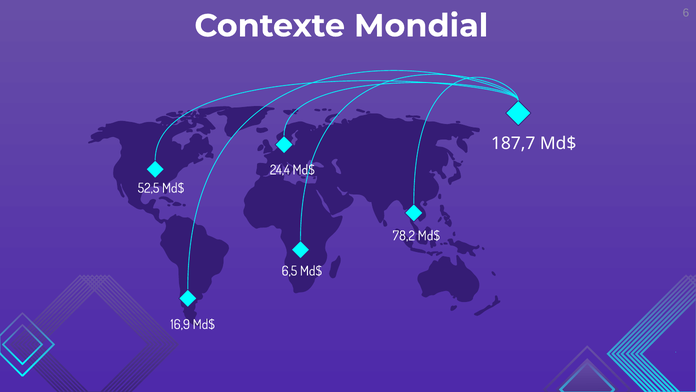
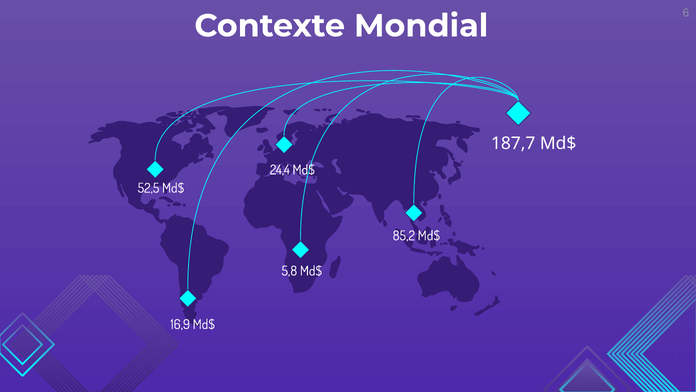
78,2: 78,2 -> 85,2 (404, 236)
6,5: 6,5 -> 5,8 (289, 271)
